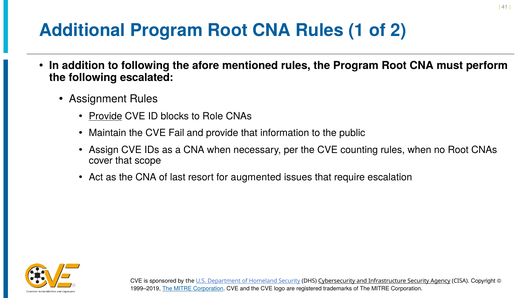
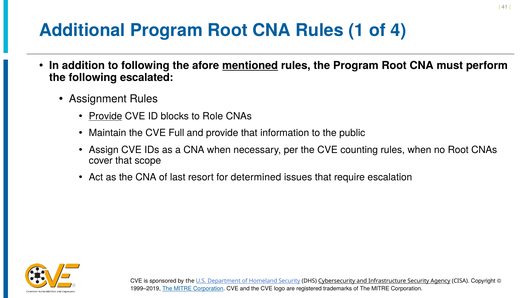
2: 2 -> 4 (398, 30)
mentioned underline: none -> present (250, 66)
Fail: Fail -> Full (176, 133)
augmented: augmented -> determined (256, 177)
